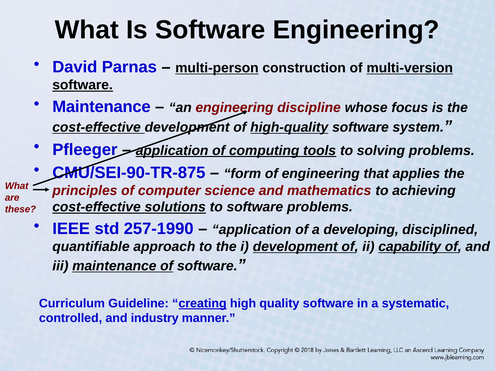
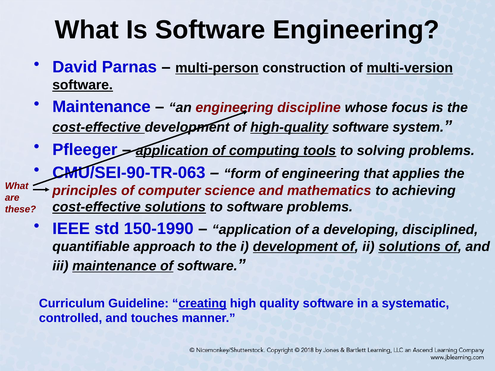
CMU/SEI-90-TR-875: CMU/SEI-90-TR-875 -> CMU/SEI-90-TR-063 (129, 173)
257-1990: 257-1990 -> 150-1990 (159, 229)
ii capability: capability -> solutions (410, 247)
industry: industry -> touches (155, 318)
